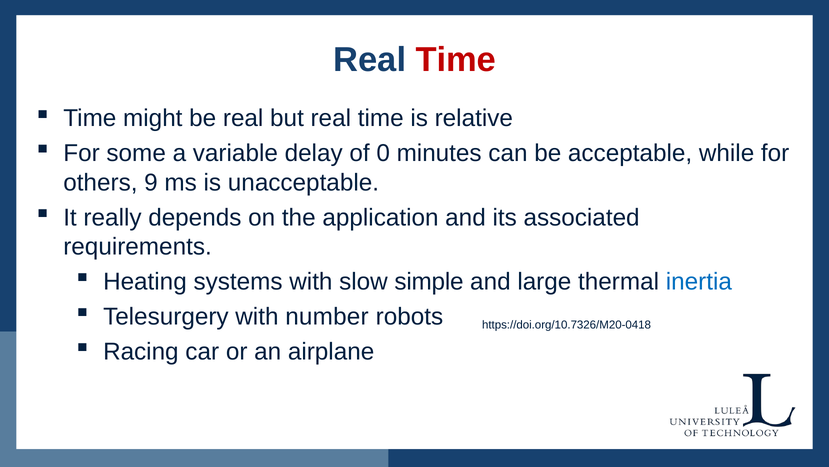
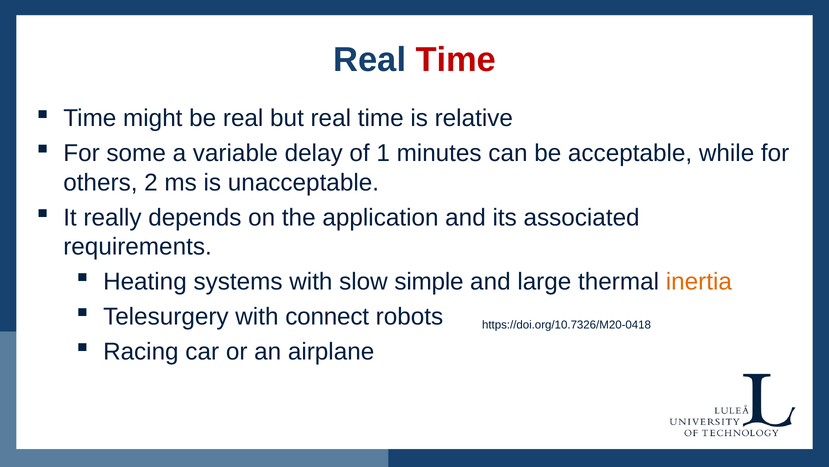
0: 0 -> 1 (383, 153)
9: 9 -> 2 (151, 182)
inertia colour: blue -> orange (699, 281)
number: number -> connect (327, 316)
